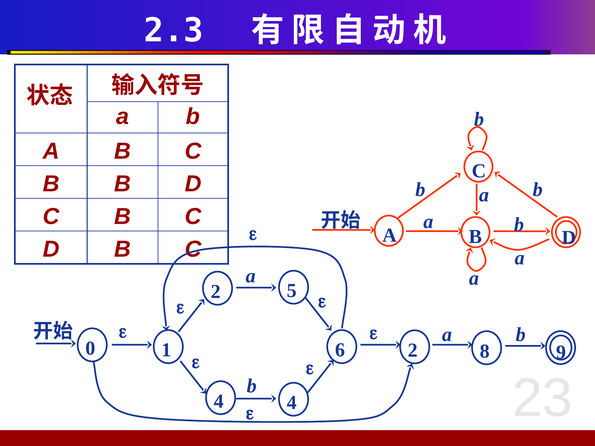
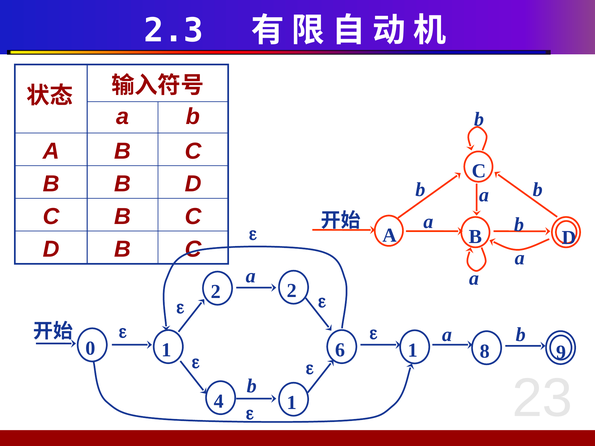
2 5: 5 -> 2 (292, 291)
6 2: 2 -> 1 (413, 350)
4 4: 4 -> 1 (292, 403)
